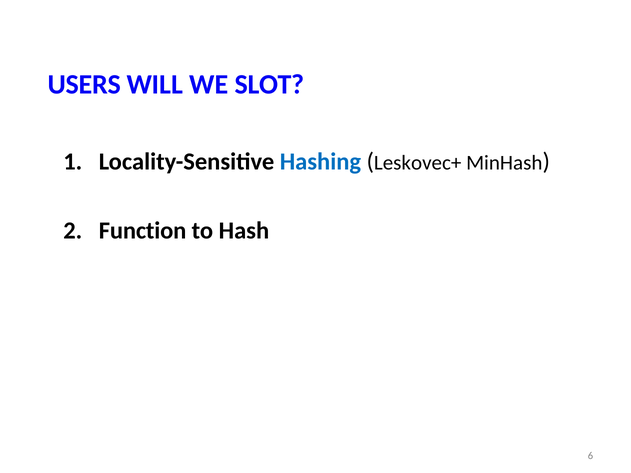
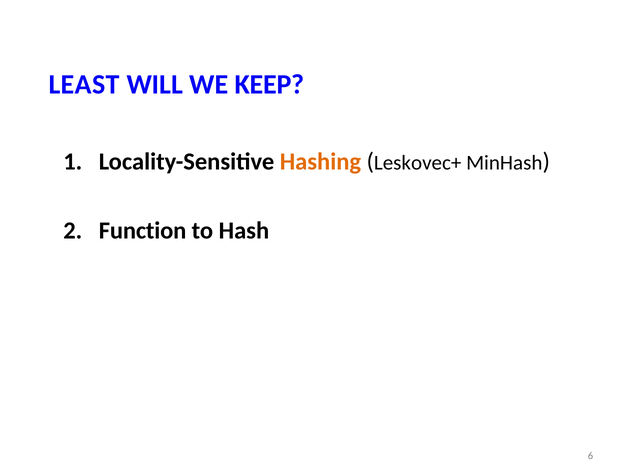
USERS: USERS -> LEAST (84, 85)
SLOT: SLOT -> KEEP (269, 85)
Hashing colour: blue -> orange (320, 162)
